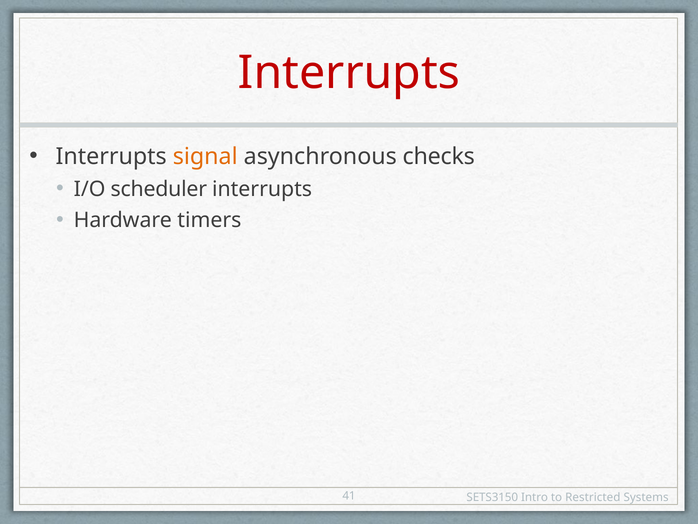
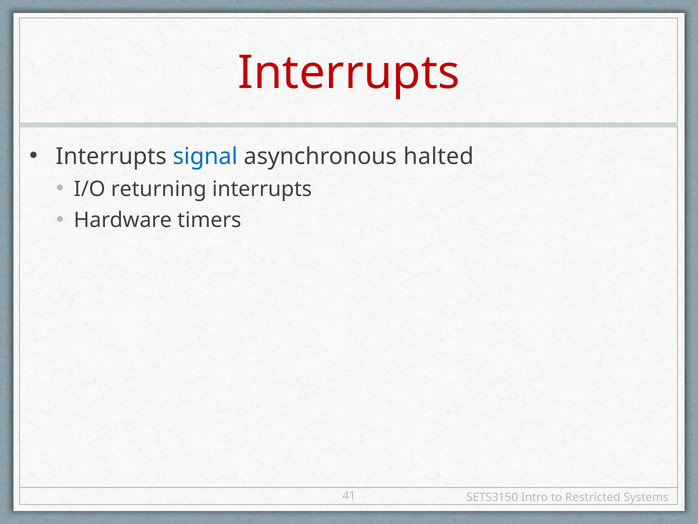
signal colour: orange -> blue (205, 156)
checks: checks -> halted (438, 156)
scheduler: scheduler -> returning (159, 189)
